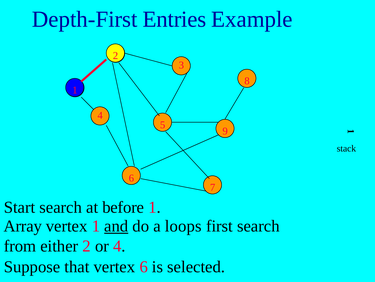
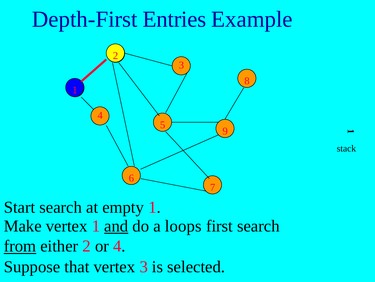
before: before -> empty (123, 207)
Array: Array -> Make (23, 226)
from underline: none -> present (20, 246)
vertex 6: 6 -> 3 (144, 266)
